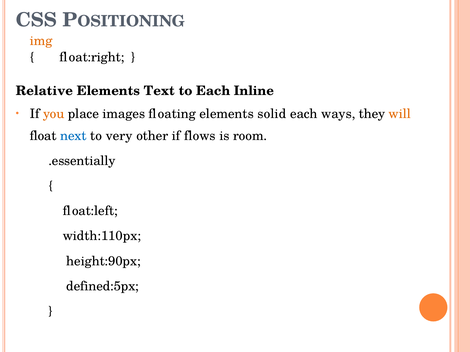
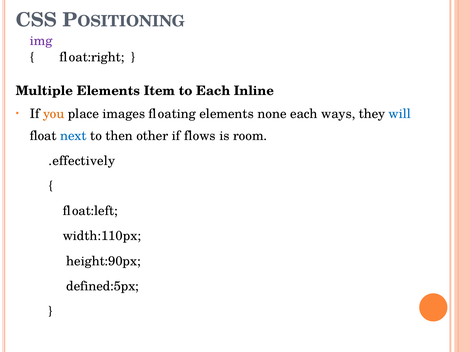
img colour: orange -> purple (41, 41)
Relative: Relative -> Multiple (44, 91)
Text: Text -> Item (159, 91)
solid: solid -> none (272, 114)
will colour: orange -> blue (400, 114)
very: very -> then (119, 136)
.essentially: .essentially -> .effectively (82, 161)
